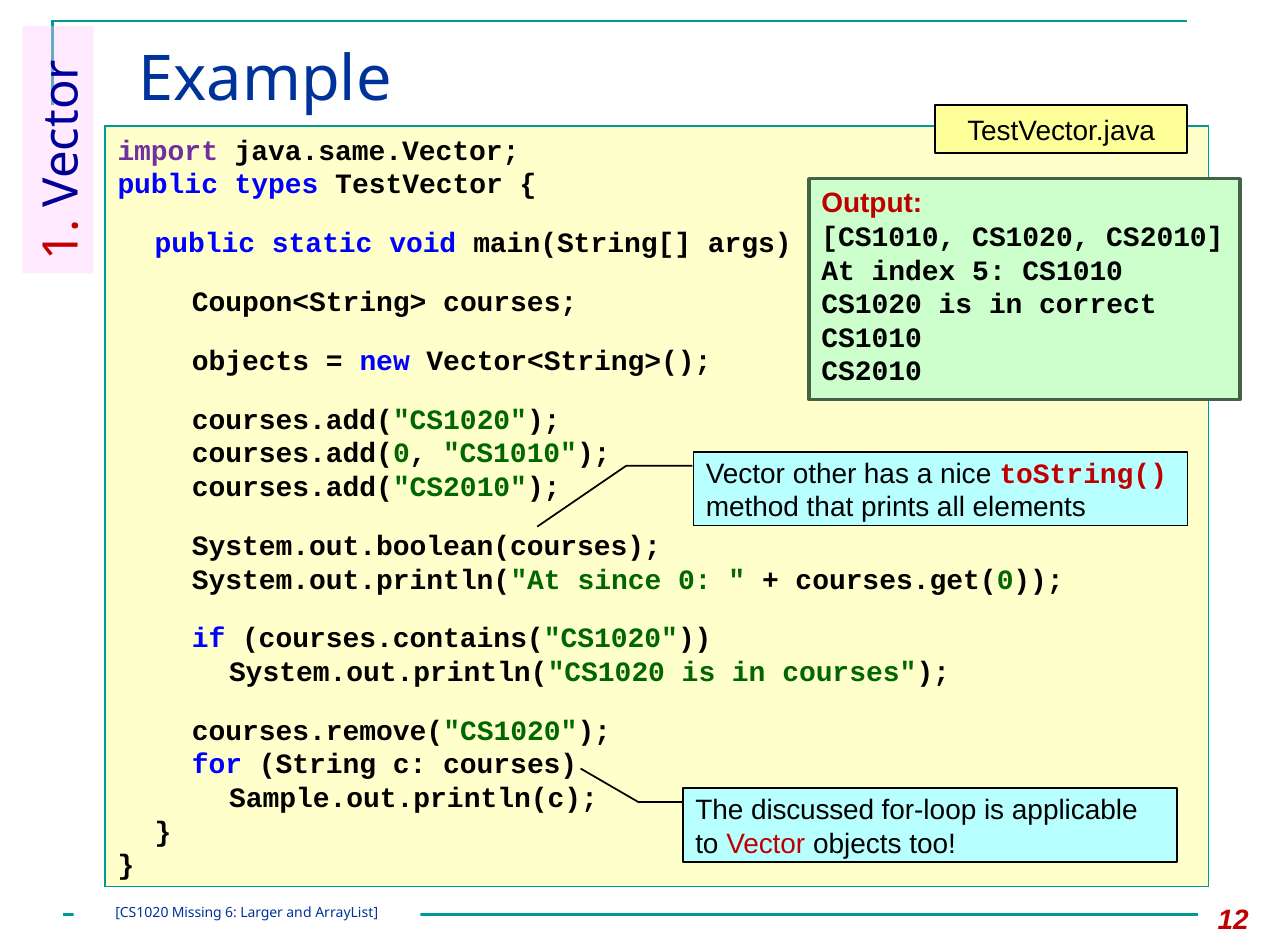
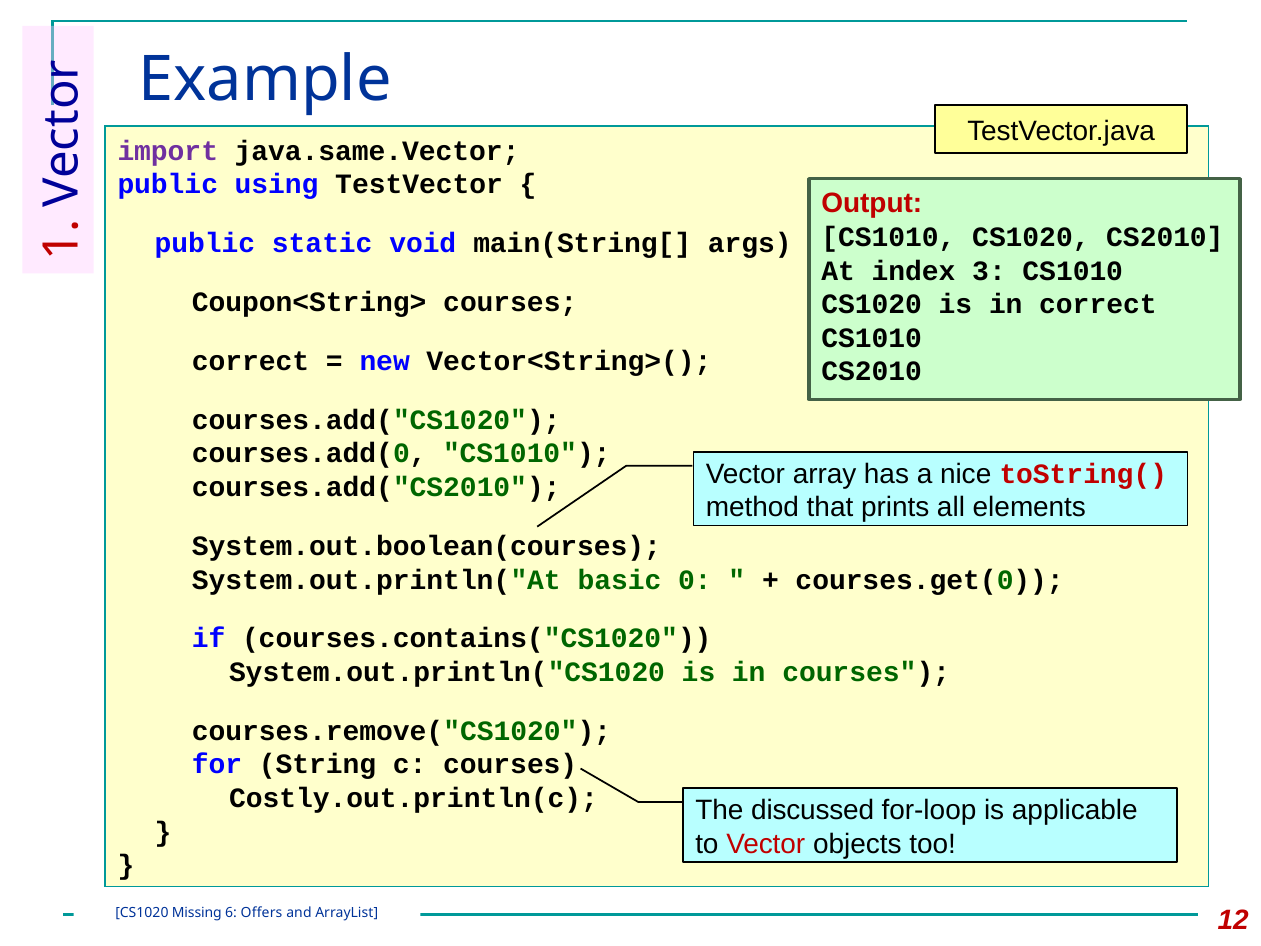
types: types -> using (277, 185)
5: 5 -> 3 (989, 271)
objects: objects -> correct (251, 361)
other: other -> array (825, 474)
since: since -> basic (619, 580)
Sample.out.println(c: Sample.out.println(c -> Costly.out.println(c (414, 798)
Larger: Larger -> Offers (262, 913)
